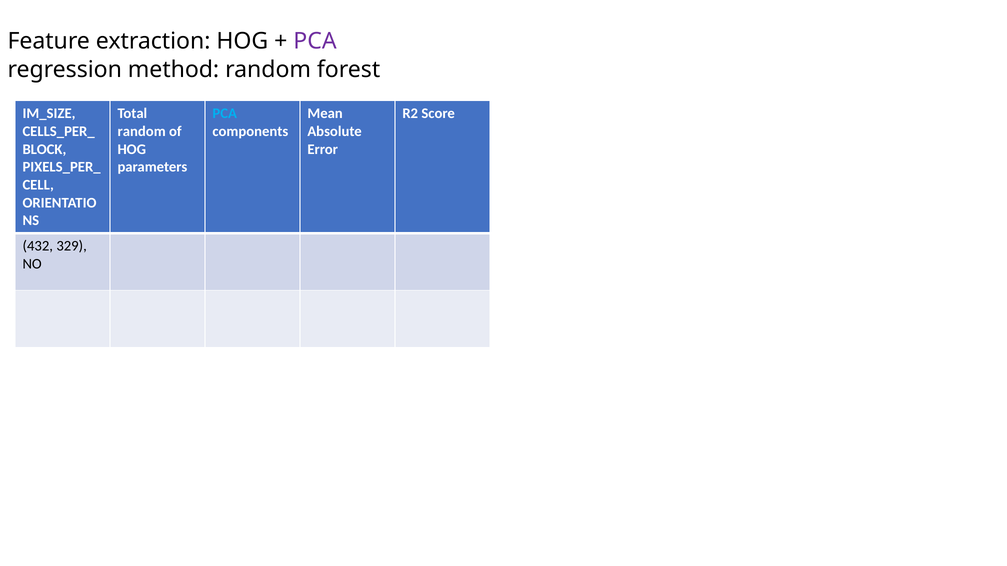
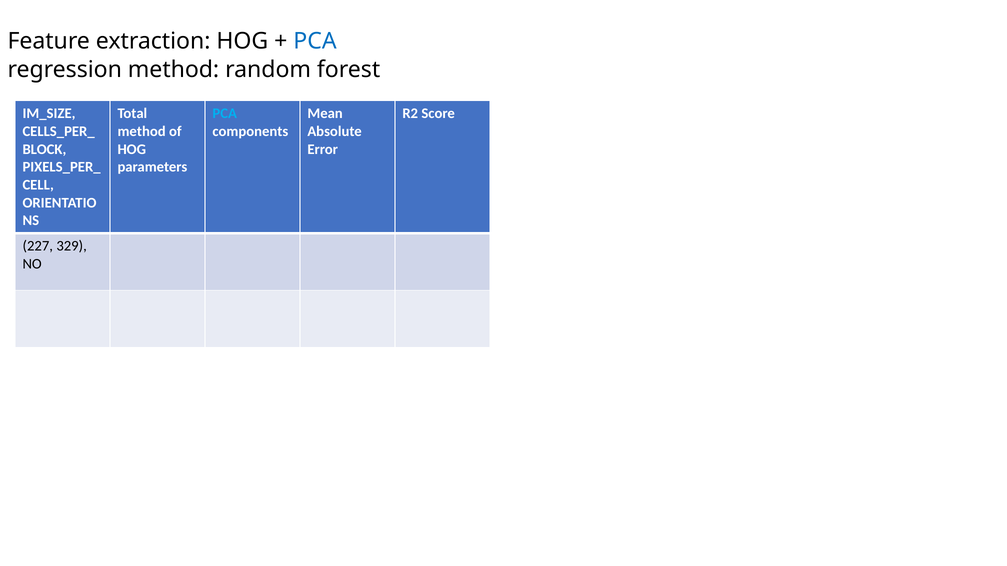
PCA colour: purple -> blue (315, 41)
random: random -> method (142, 131)
432: 432 -> 227 (38, 246)
